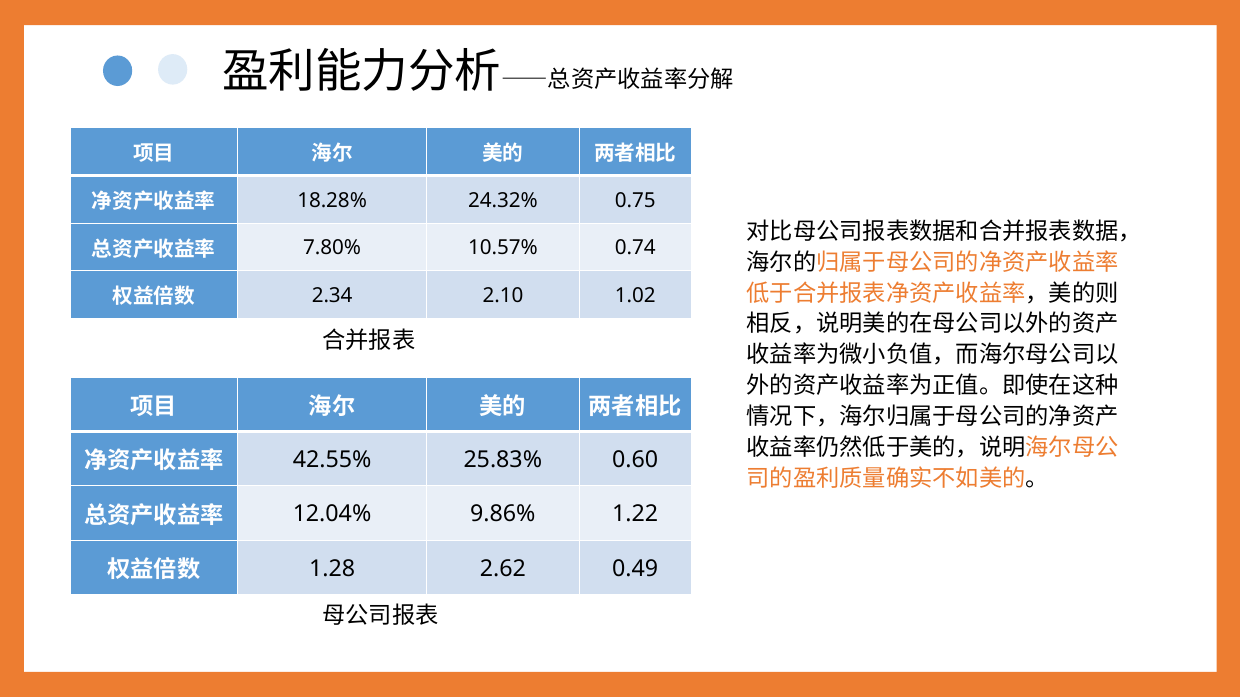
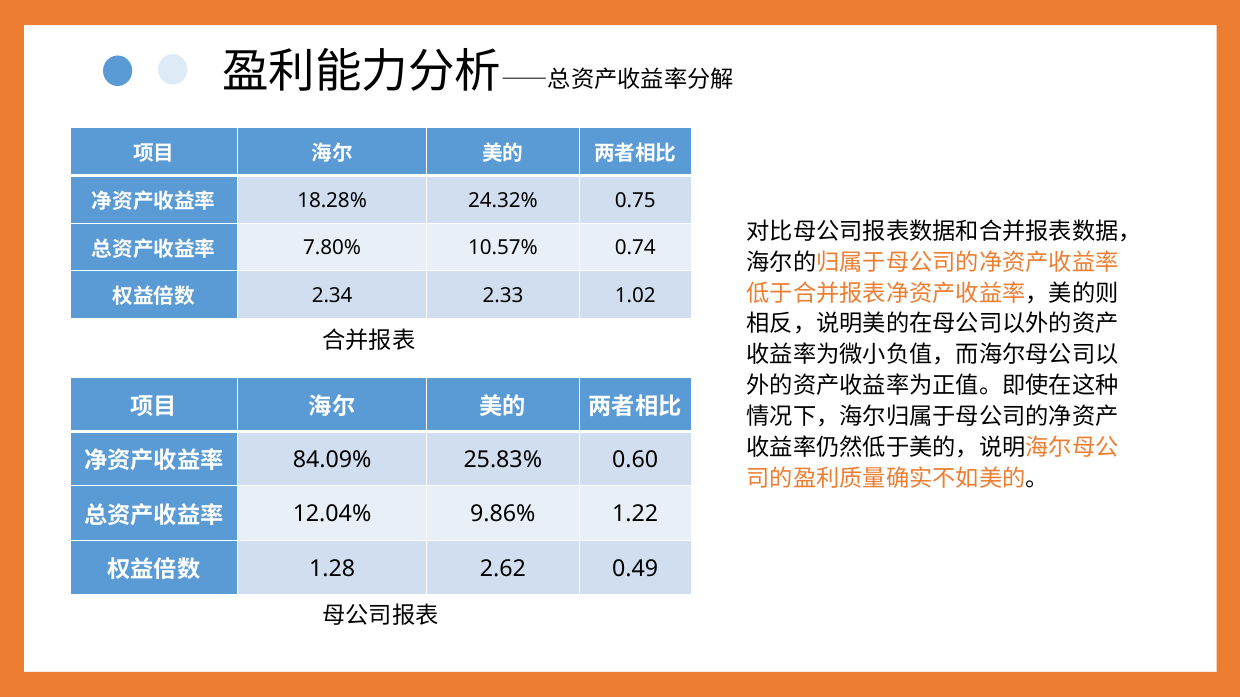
2.10: 2.10 -> 2.33 (503, 296)
42.55%: 42.55% -> 84.09% (332, 460)
